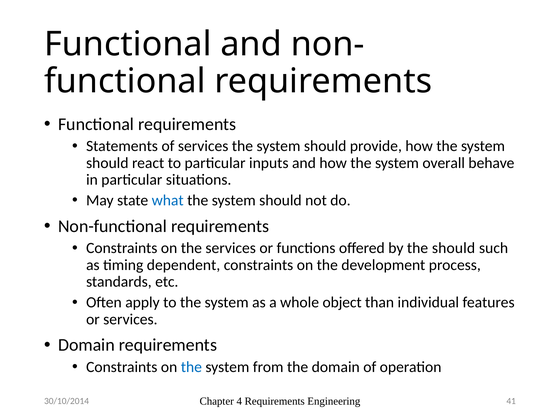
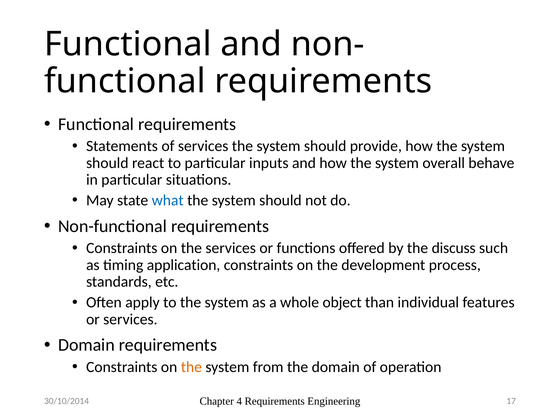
the should: should -> discuss (454, 248)
dependent: dependent -> application (184, 265)
the colour: blue -> orange (191, 367)
41: 41 -> 17 (511, 401)
